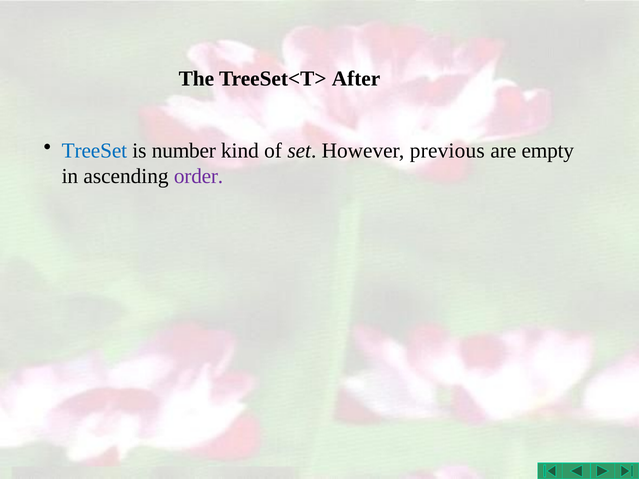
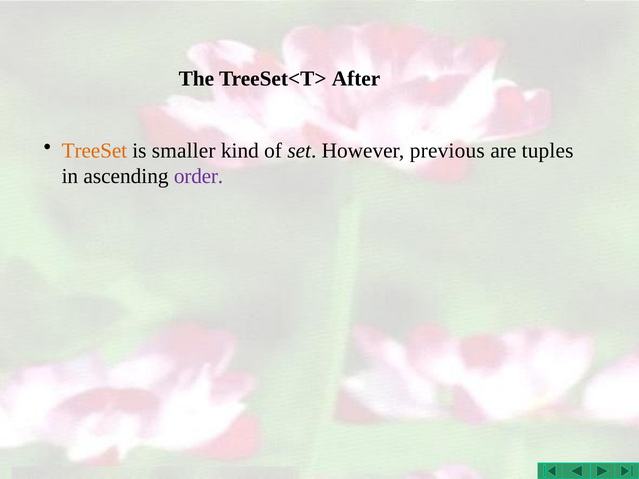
TreeSet colour: blue -> orange (94, 151)
number: number -> smaller (184, 151)
empty: empty -> tuples (548, 151)
